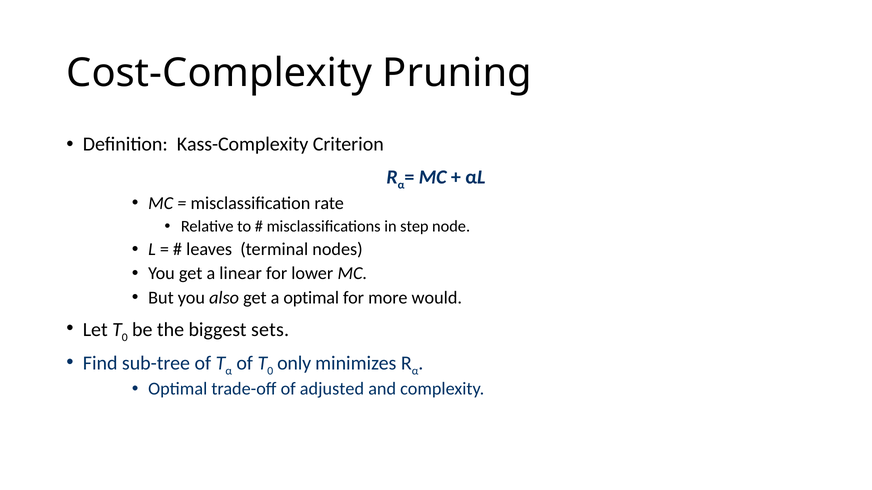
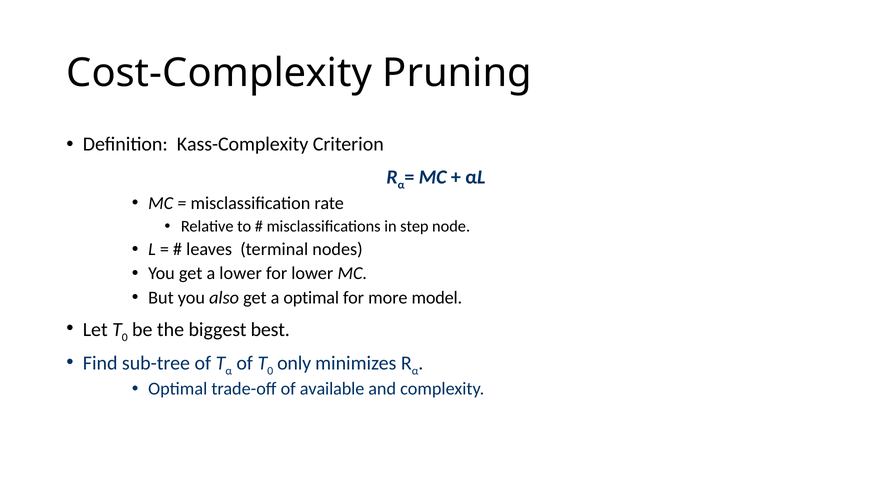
a linear: linear -> lower (241, 274)
would: would -> model (437, 298)
sets: sets -> best (270, 330)
adjusted: adjusted -> available (332, 389)
